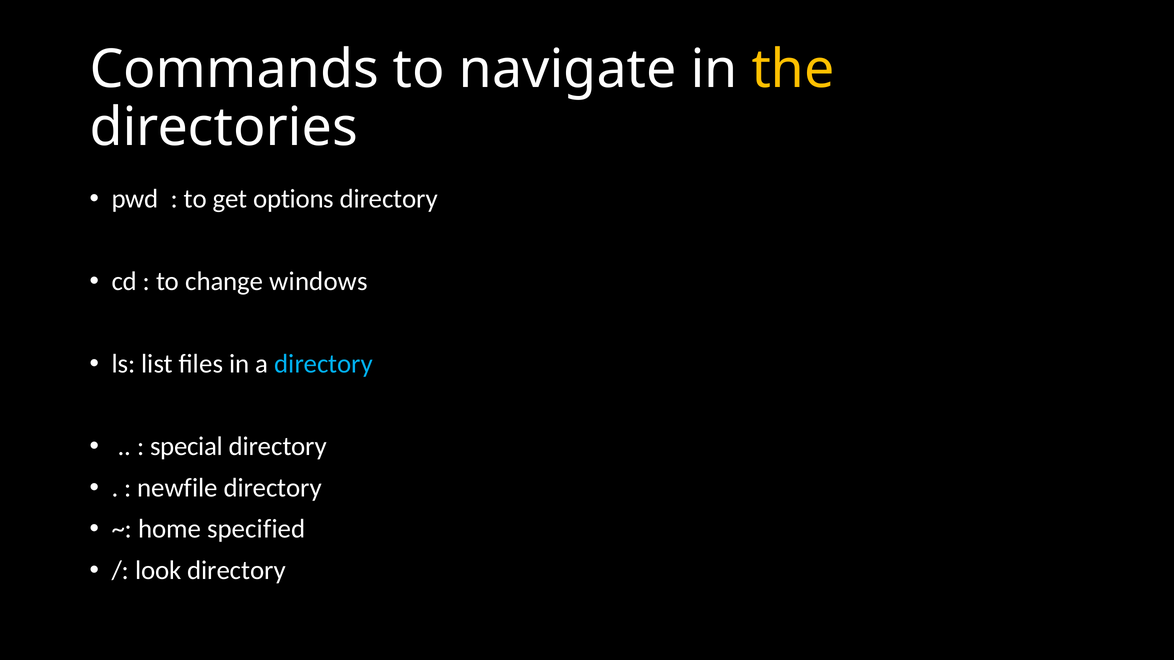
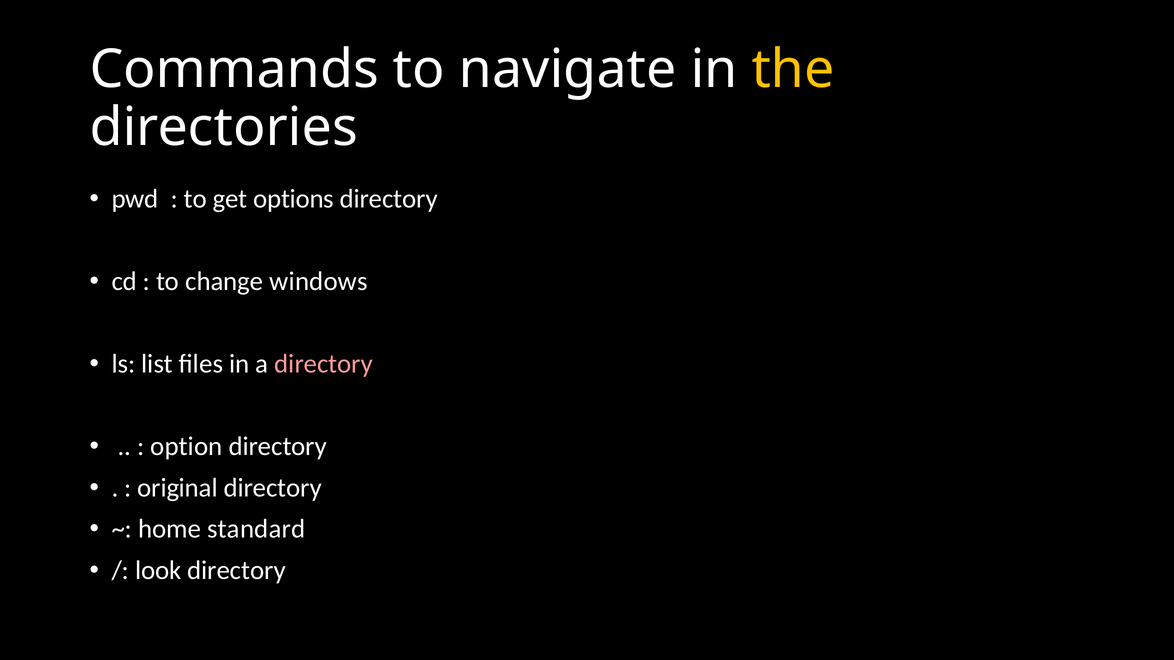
directory colour: light blue -> pink (324, 364)
special: special -> option (186, 447)
newfile: newfile -> original (178, 488)
specified: specified -> standard (256, 529)
